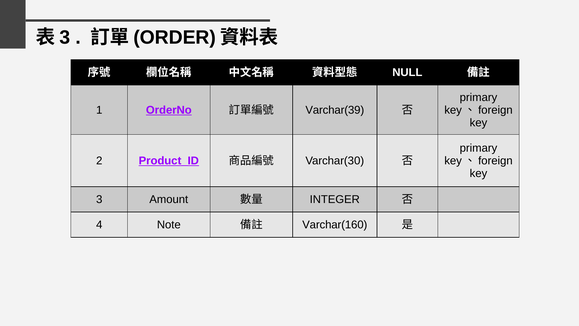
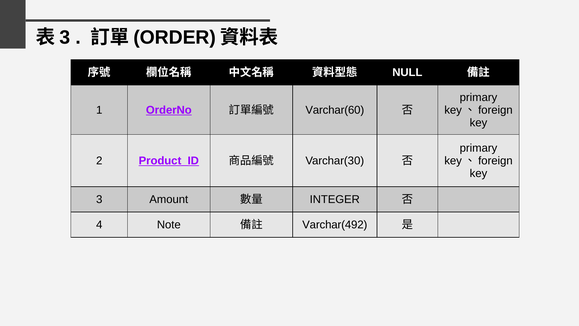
Varchar(39: Varchar(39 -> Varchar(60 (335, 110)
Varchar(160: Varchar(160 -> Varchar(492 (335, 225)
